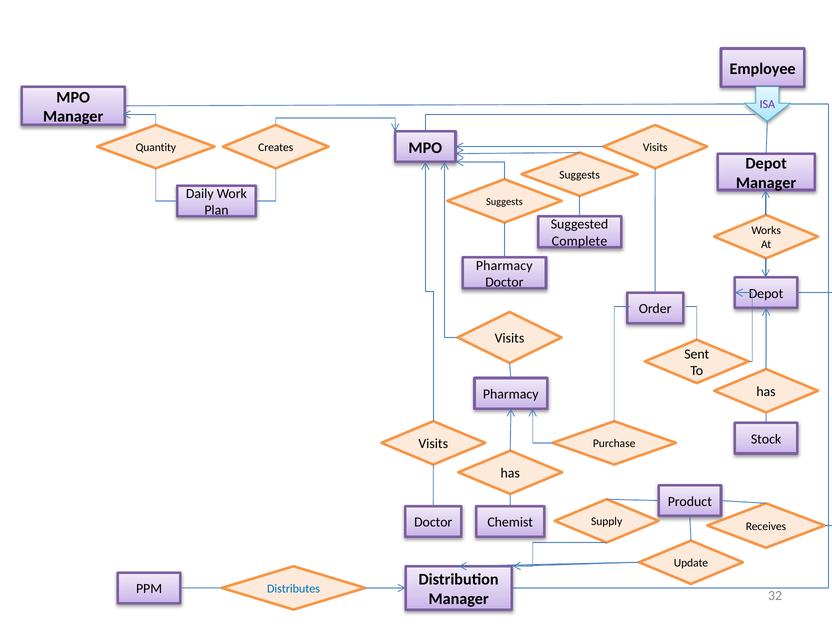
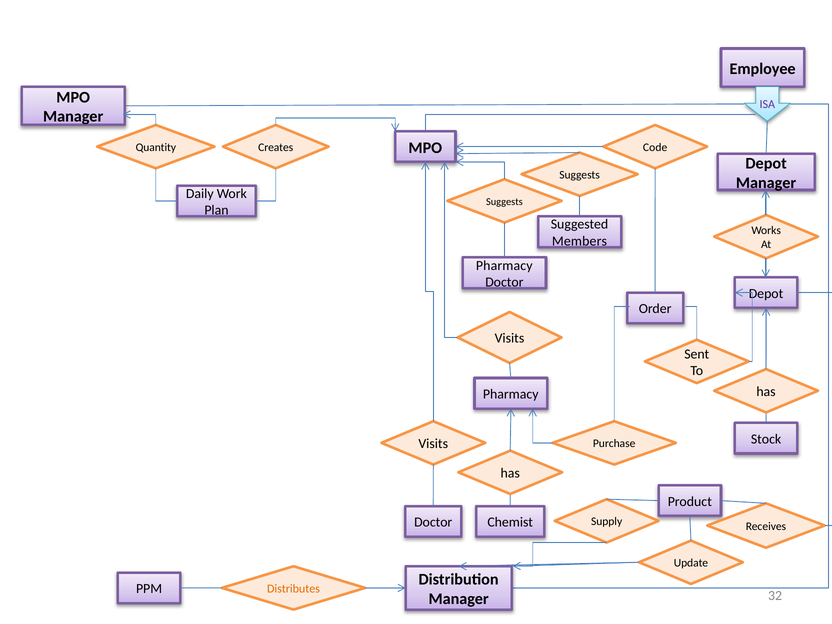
Visits: Visits -> Code (655, 147)
Complete: Complete -> Members (580, 241)
Distributes colour: blue -> orange (294, 589)
